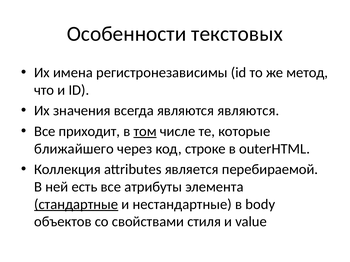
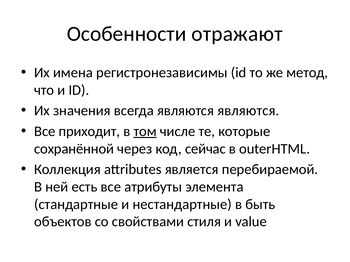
текстовых: текстовых -> отражают (237, 34)
ближайшего: ближайшего -> сохранённой (74, 149)
строке: строке -> сейчас (205, 149)
стандартные underline: present -> none (76, 205)
body: body -> быть (260, 205)
